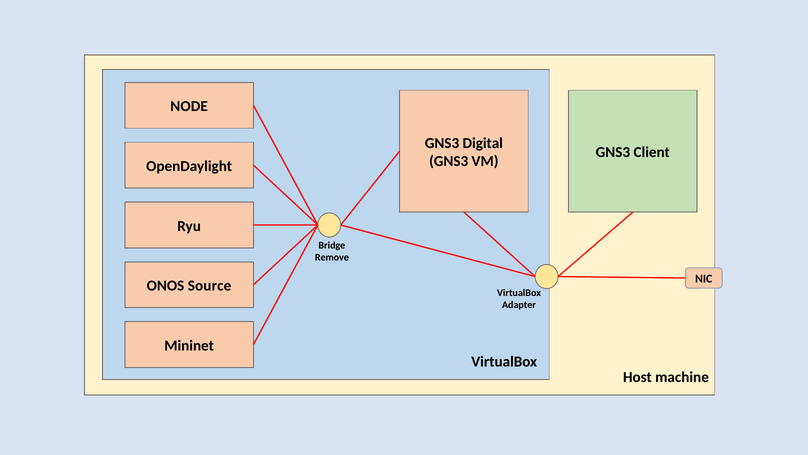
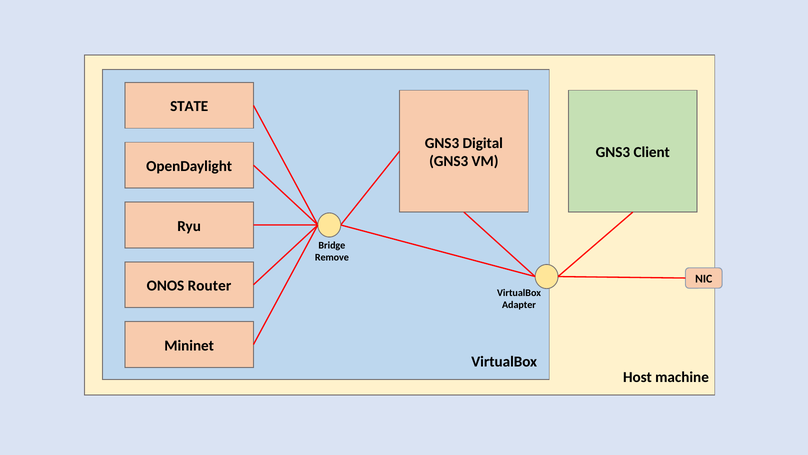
NODE: NODE -> STATE (189, 106)
Source: Source -> Router (210, 285)
